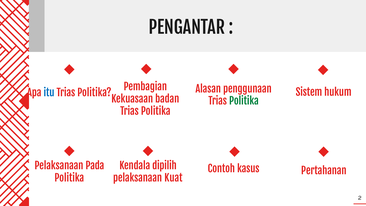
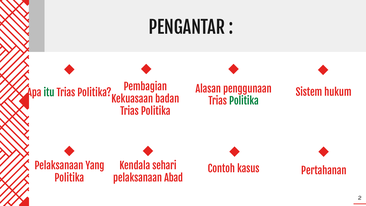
itu colour: blue -> green (49, 93)
Pada: Pada -> Yang (95, 166)
dipilih: dipilih -> sehari (164, 166)
Kuat: Kuat -> Abad (174, 178)
